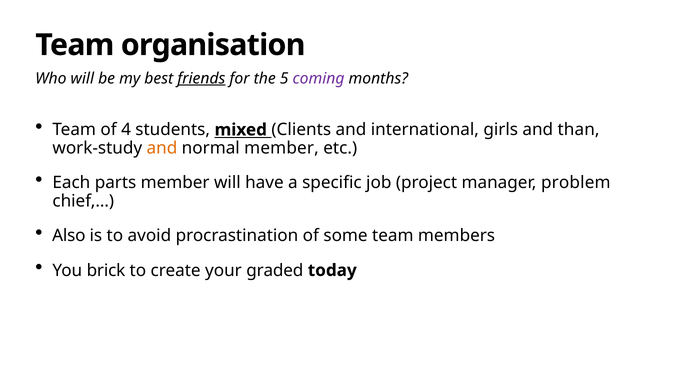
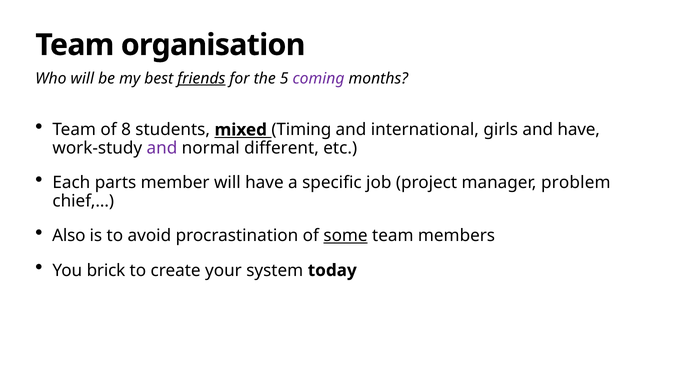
4: 4 -> 8 (126, 130)
Clients: Clients -> Timing (301, 130)
and than: than -> have (579, 130)
and colour: orange -> purple (162, 148)
normal member: member -> different (282, 148)
some underline: none -> present (346, 236)
graded: graded -> system (275, 271)
